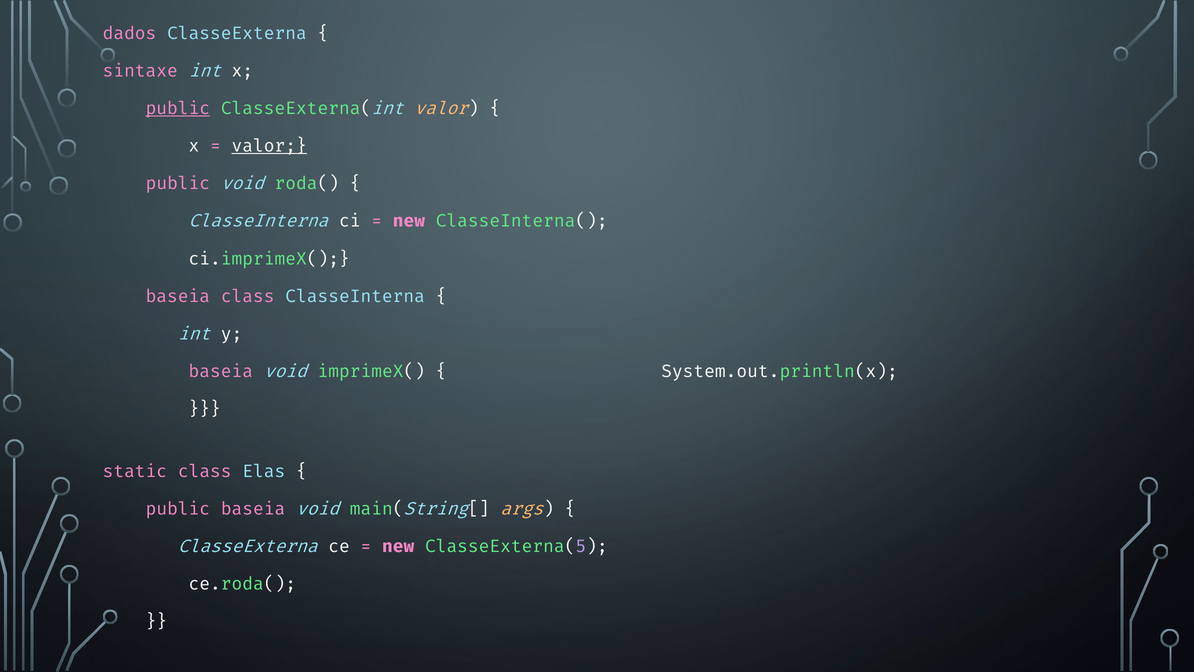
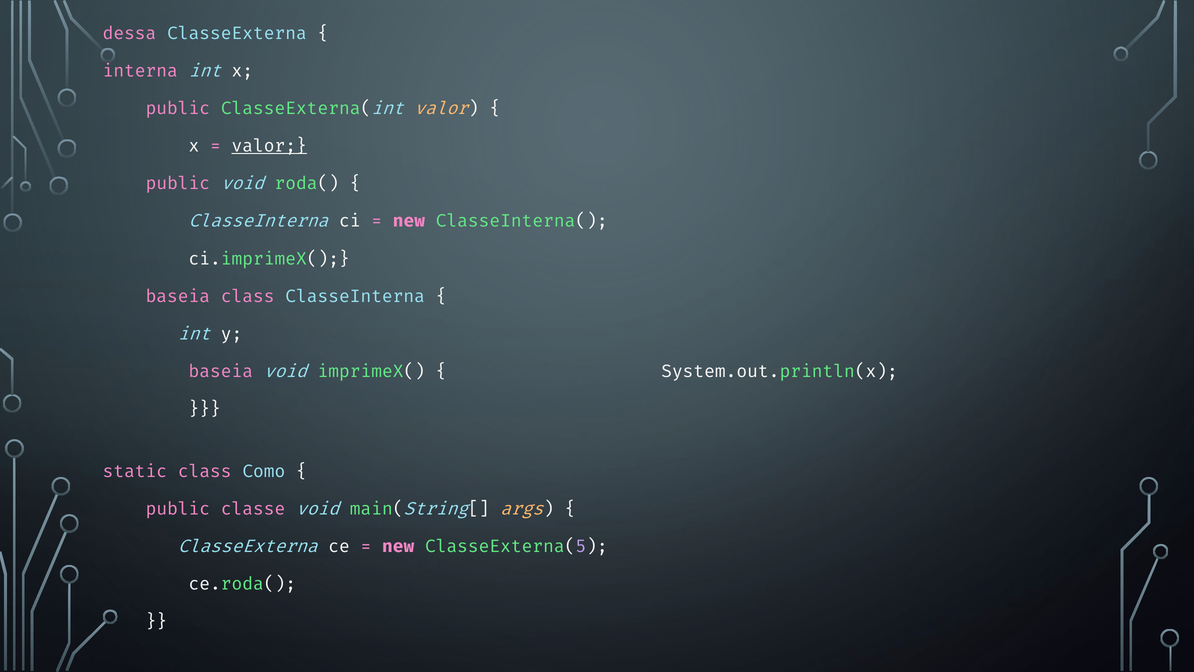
dados: dados -> dessa (129, 34)
sintaxe: sintaxe -> interna (140, 71)
public underline: present -> none (178, 109)
Elas: Elas -> Como (264, 471)
public baseia: baseia -> classe (253, 509)
